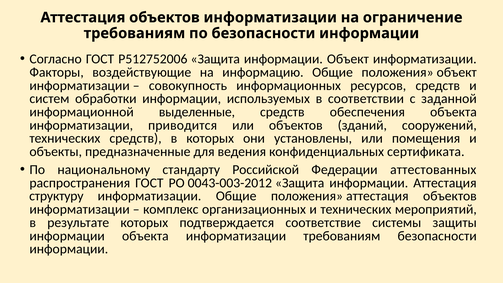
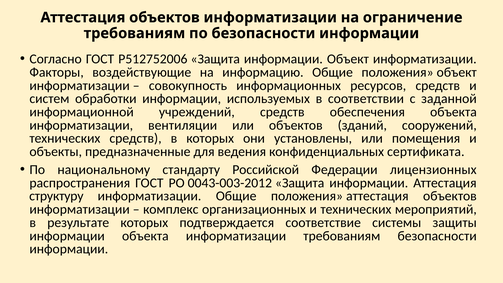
выделенные: выделенные -> учреждений (197, 112)
приводится: приводится -> вентиляции (183, 125)
аттестованных: аттестованных -> лицензионных (433, 170)
